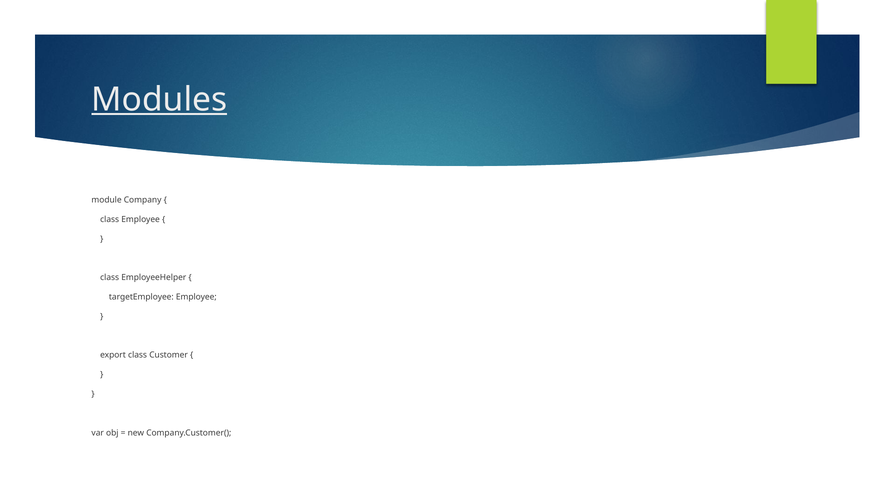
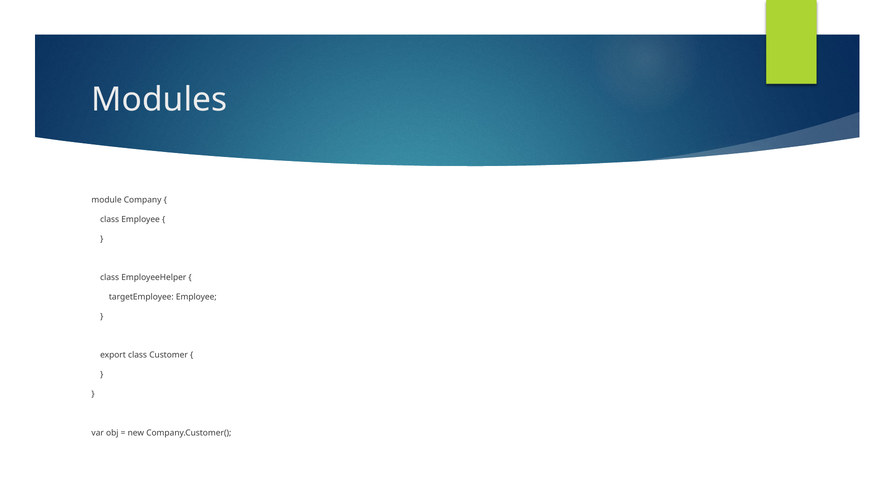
Modules underline: present -> none (159, 100)
